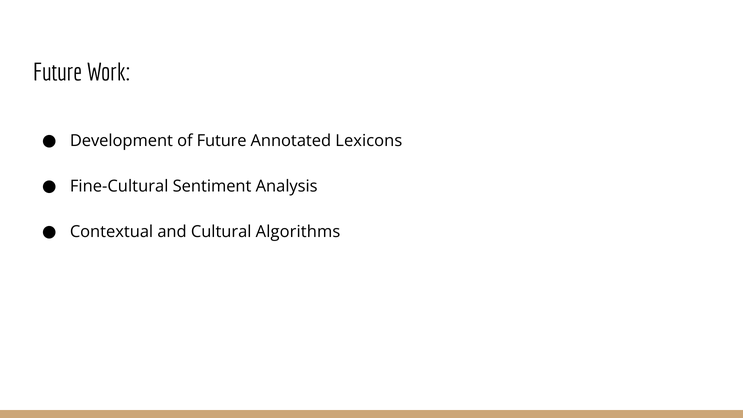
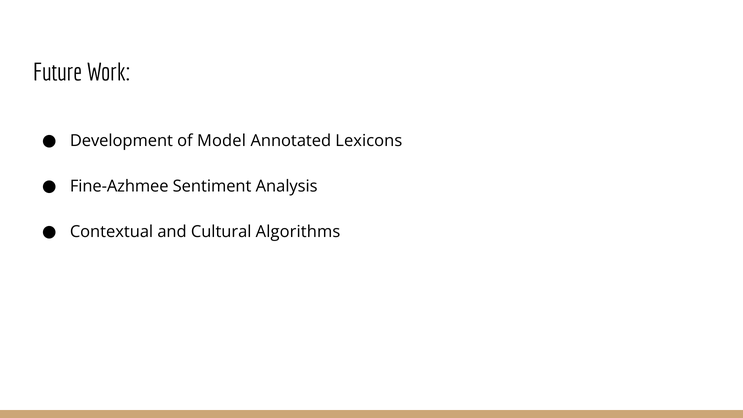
of Future: Future -> Model (221, 141)
Fine-Cultural: Fine-Cultural -> Fine-Azhmee (119, 186)
